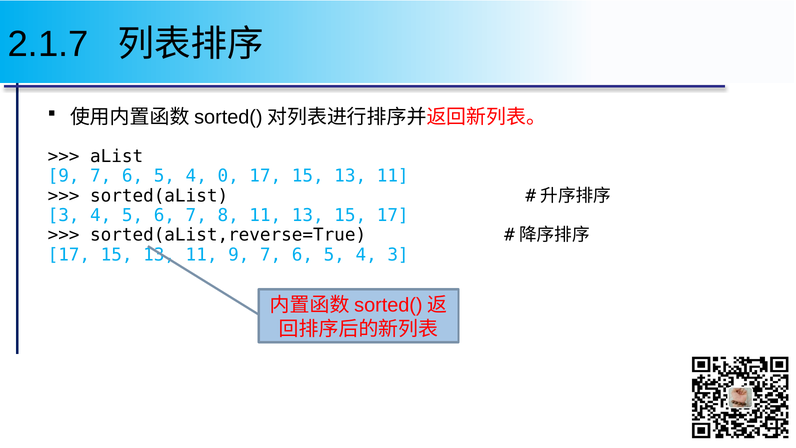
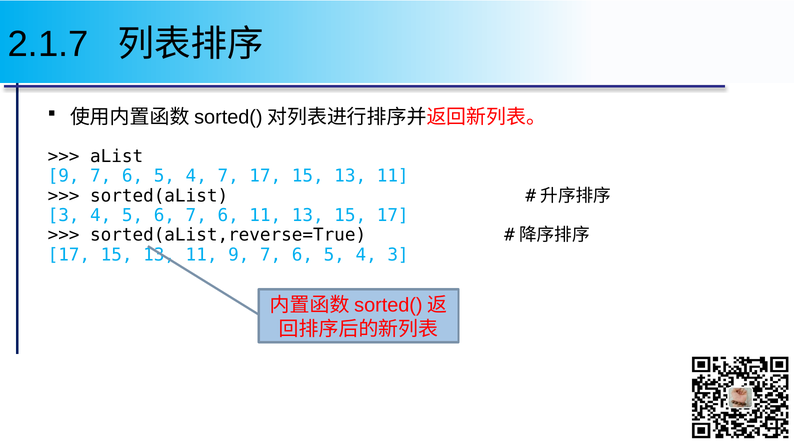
4 0: 0 -> 7 (228, 176)
6 7 8: 8 -> 6 (228, 215)
